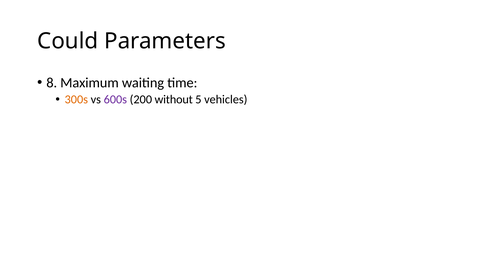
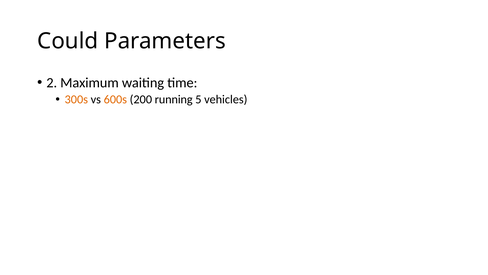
8: 8 -> 2 (52, 83)
600s colour: purple -> orange (115, 99)
without: without -> running (174, 99)
